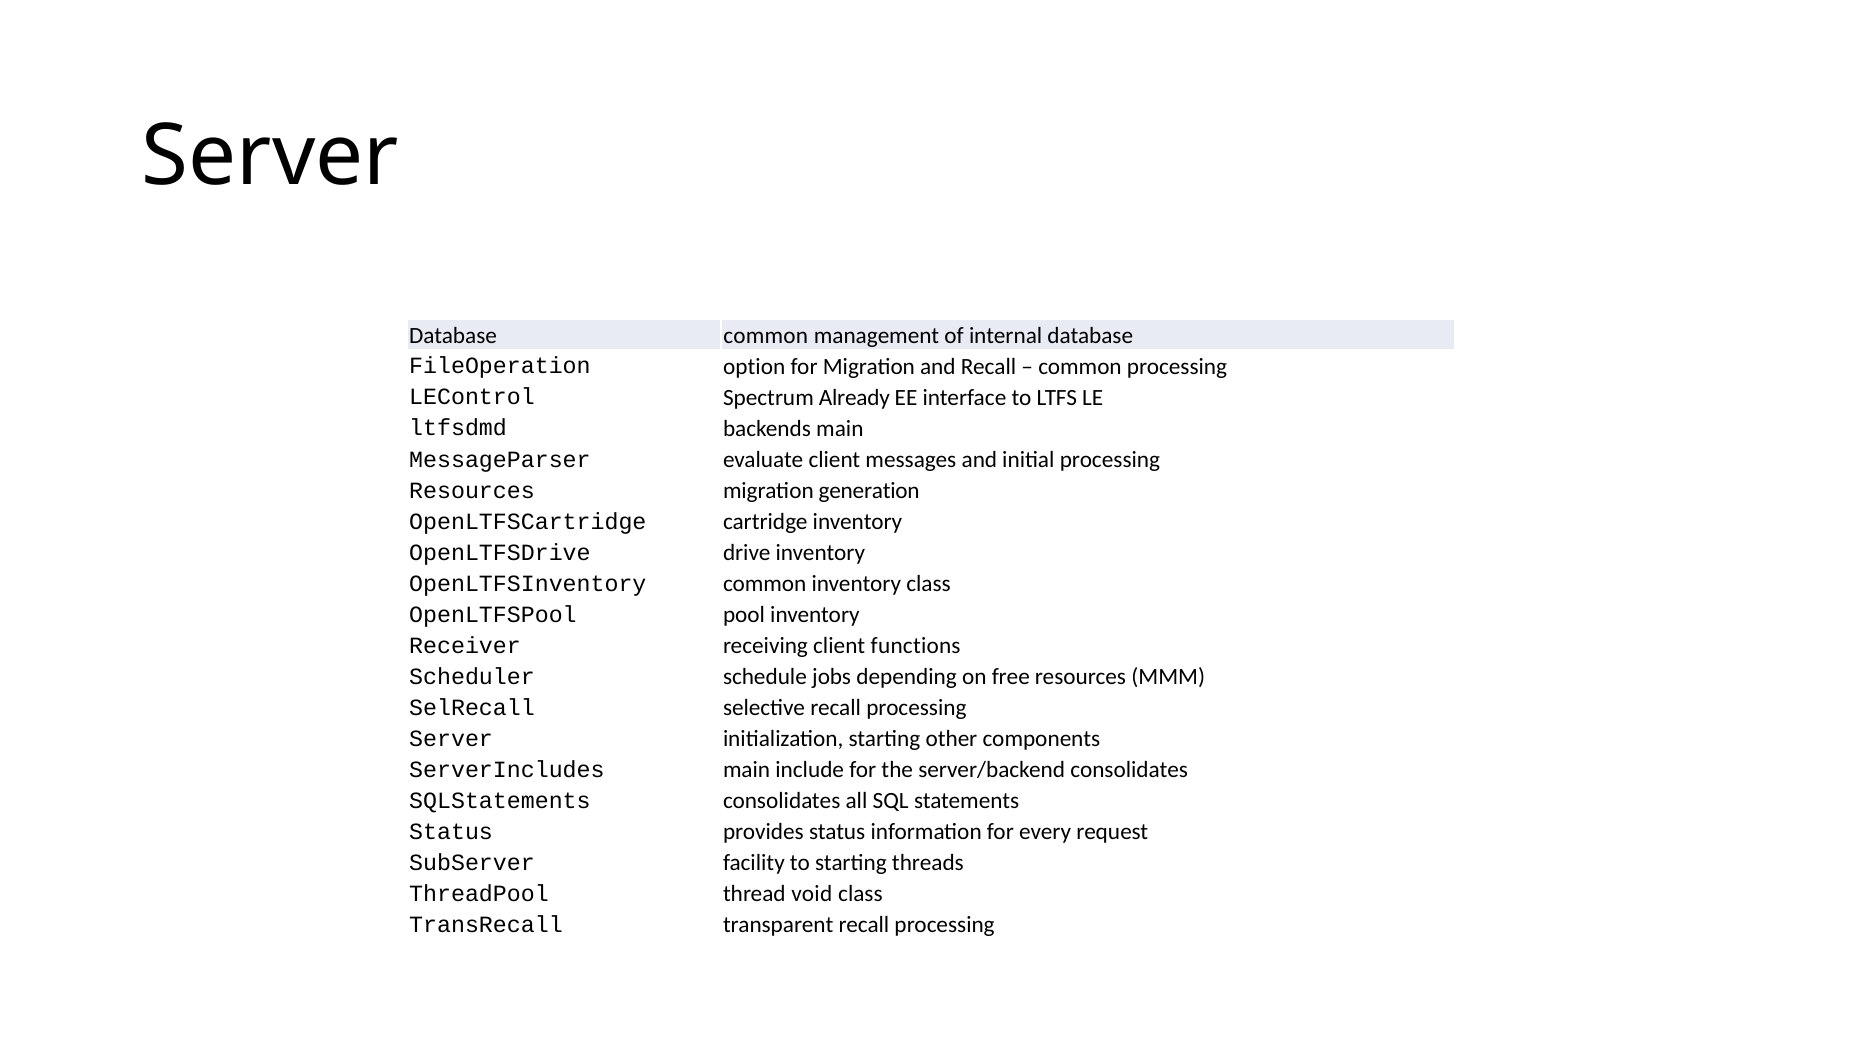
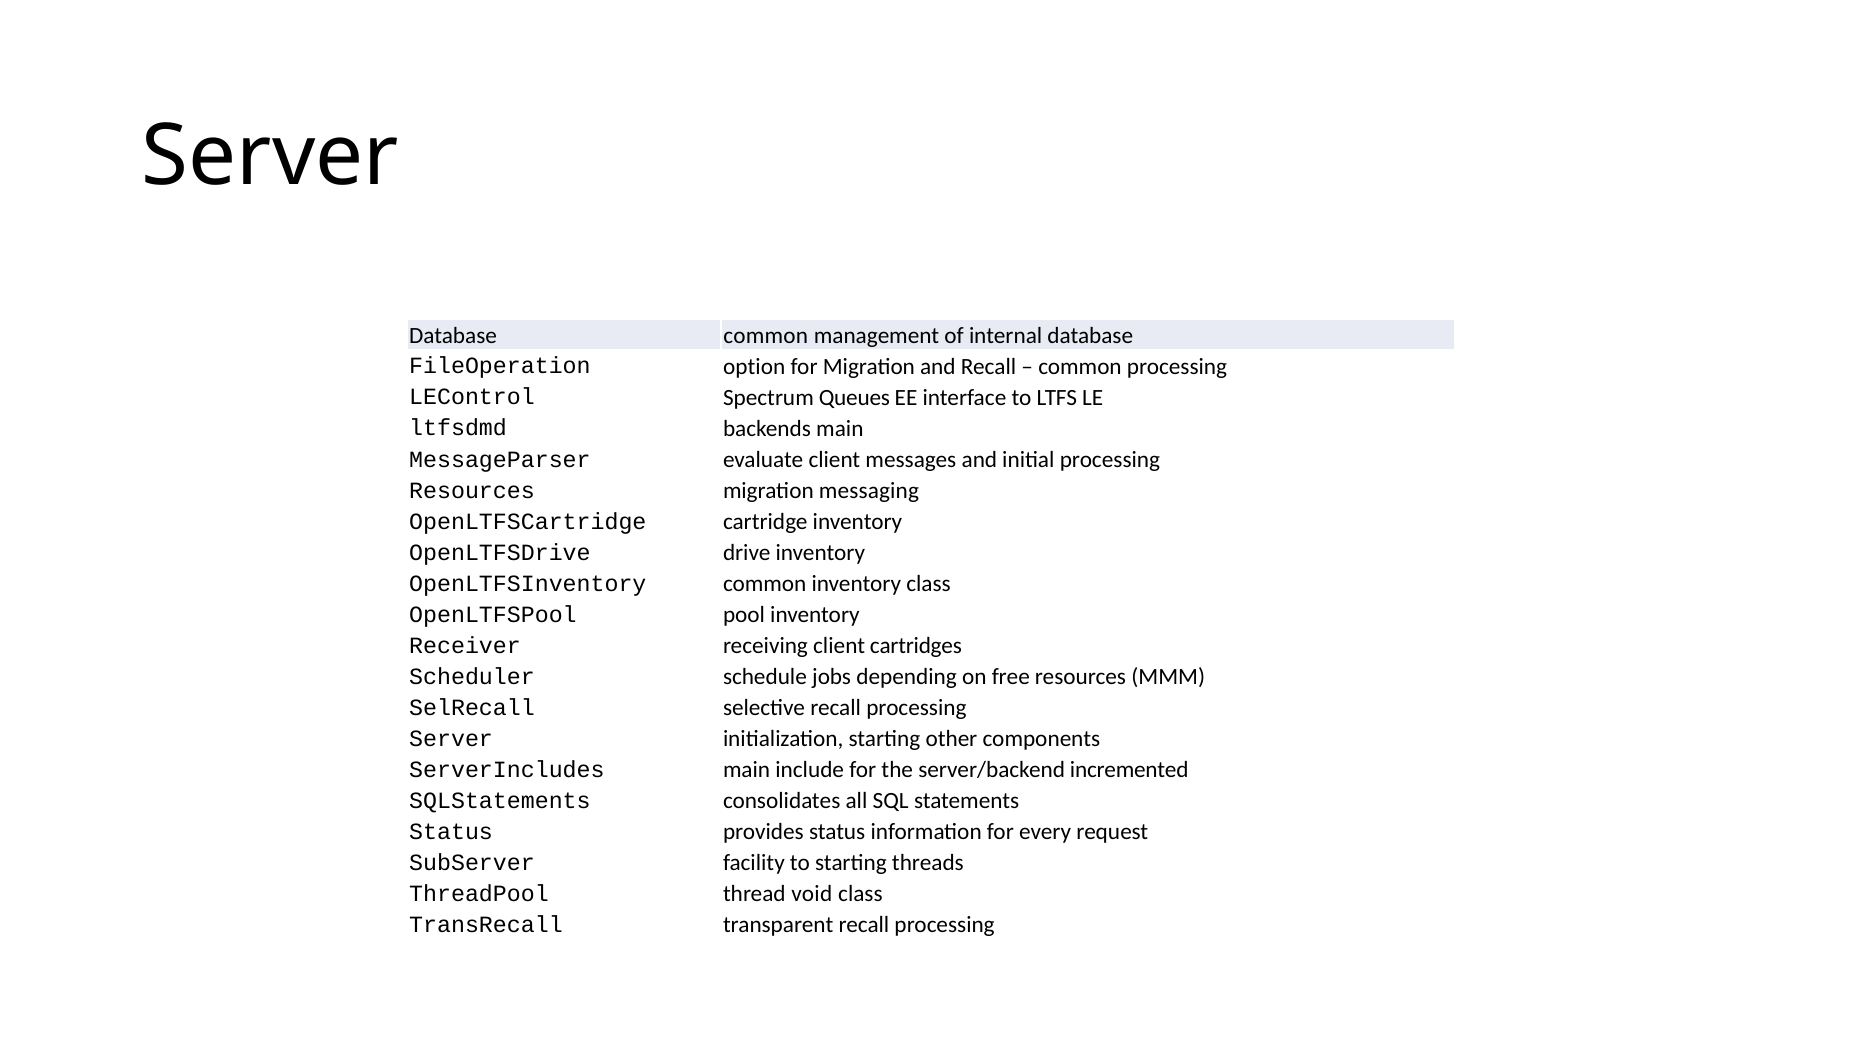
Already: Already -> Queues (854, 398)
generation: generation -> messaging (869, 490)
functions: functions -> cartridges (916, 645)
server/backend consolidates: consolidates -> incremented (1129, 769)
